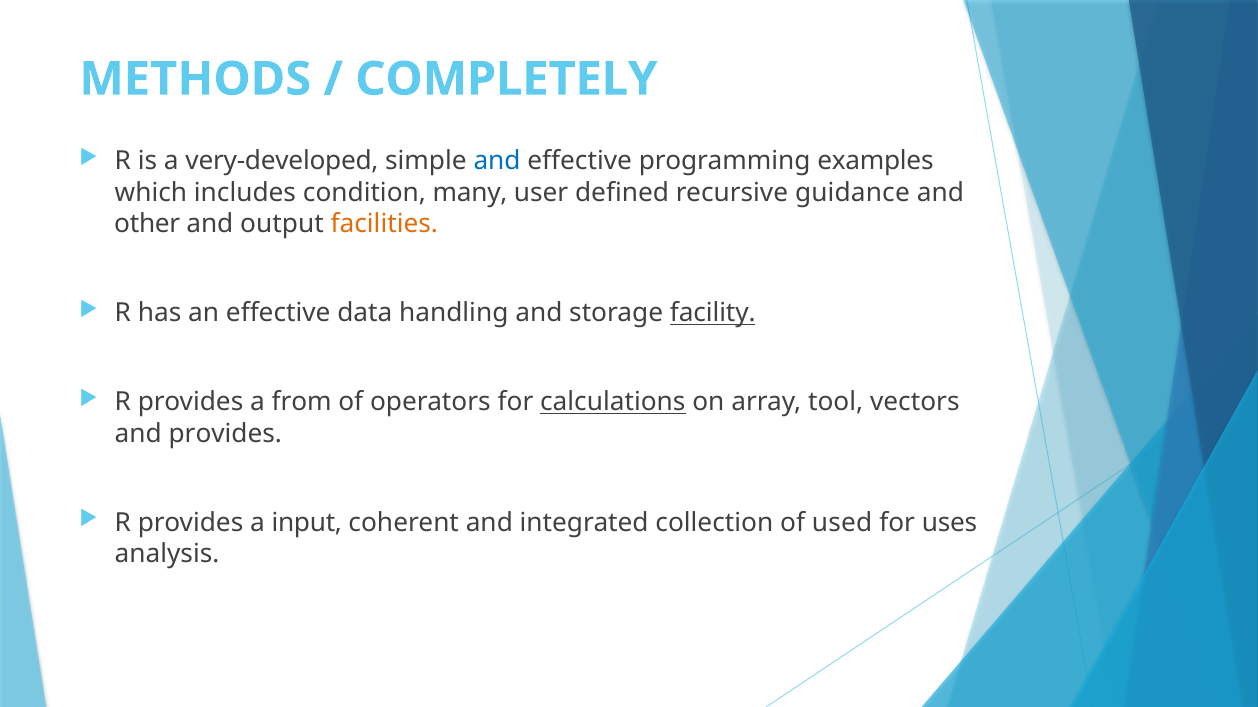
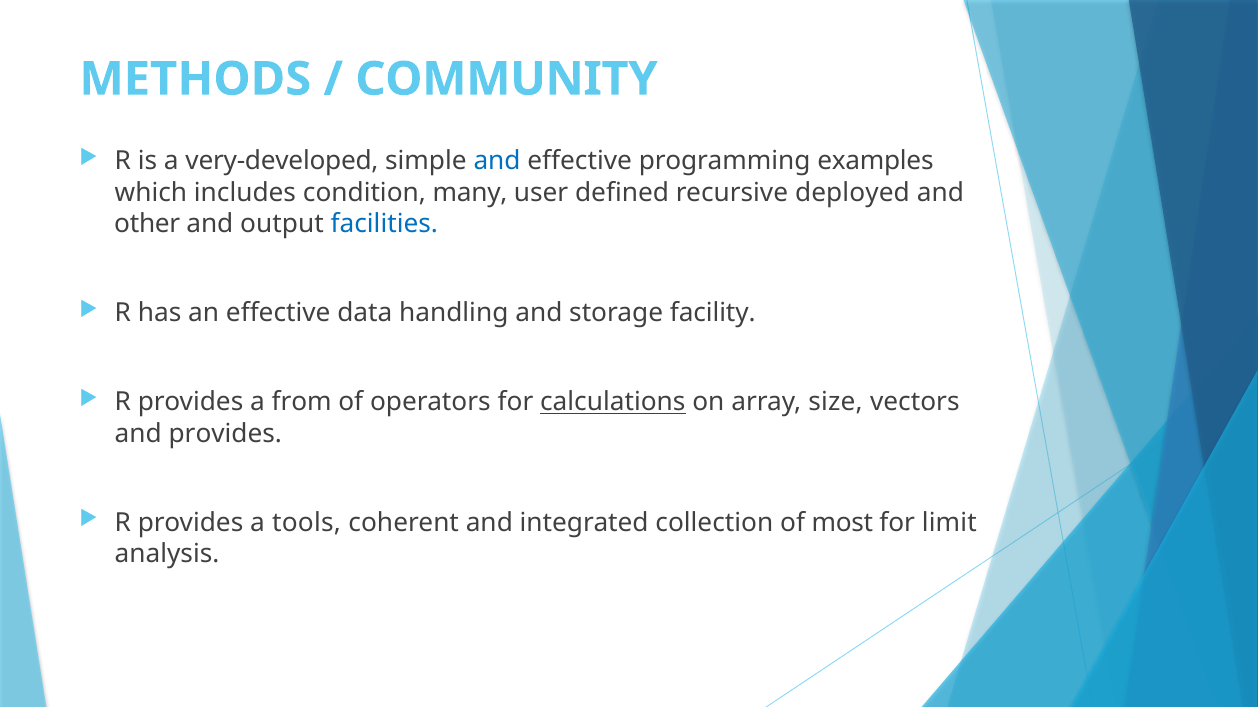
COMPLETELY: COMPLETELY -> COMMUNITY (507, 79)
guidance: guidance -> deployed (852, 193)
facilities colour: orange -> blue (384, 224)
facility underline: present -> none (713, 314)
tool: tool -> size (836, 403)
input: input -> tools (307, 523)
used: used -> most (842, 523)
uses: uses -> limit (949, 523)
